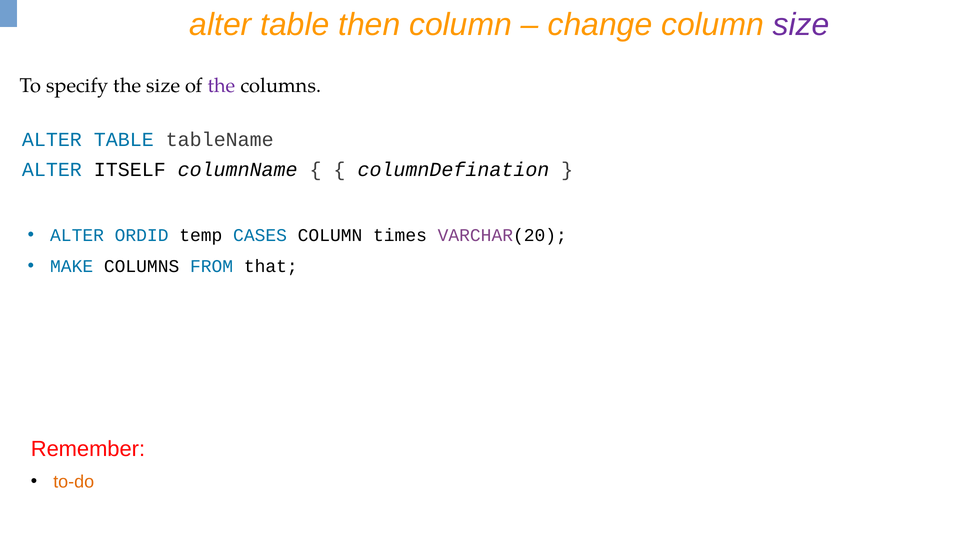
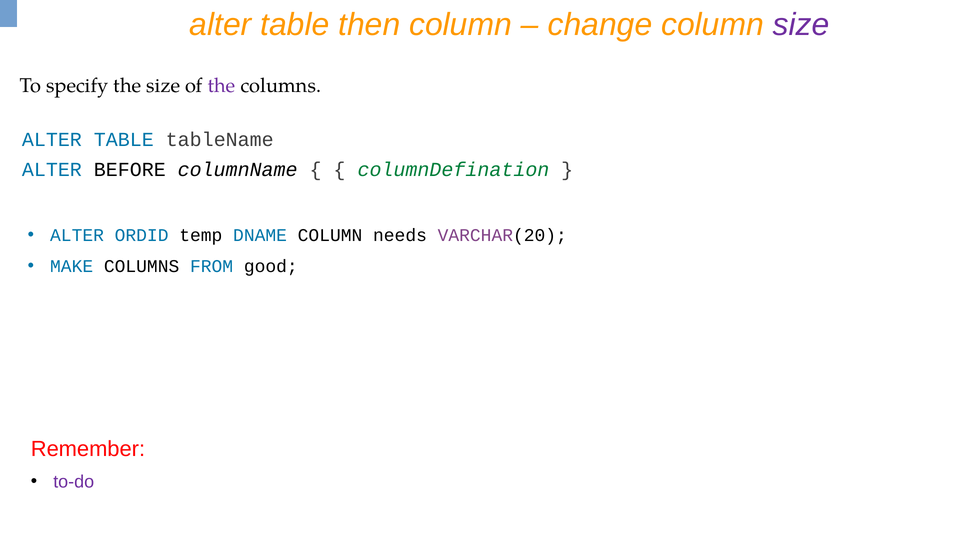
ITSELF: ITSELF -> BEFORE (130, 170)
columnDefination colour: black -> green (453, 170)
CASES: CASES -> DNAME (260, 236)
times: times -> needs (400, 236)
that: that -> good (271, 267)
to-do colour: orange -> purple (74, 482)
